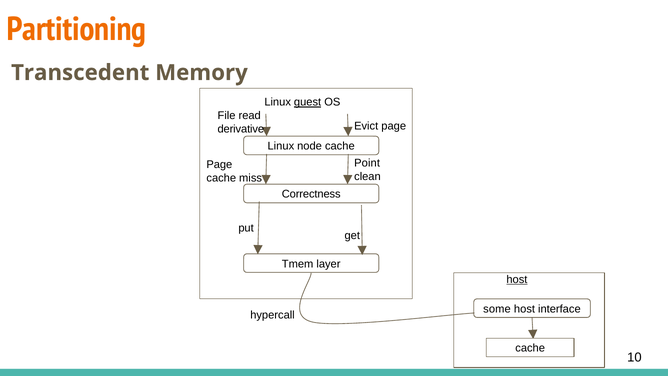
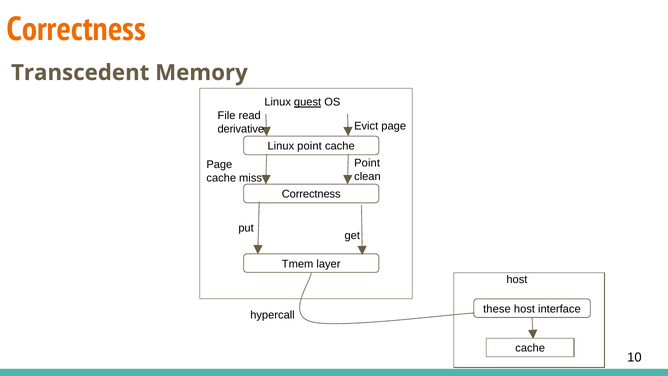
Partitioning: Partitioning -> Correctness (76, 29)
Linux node: node -> point (309, 146)
host underline: present -> none (517, 279)
some: some -> these (497, 309)
